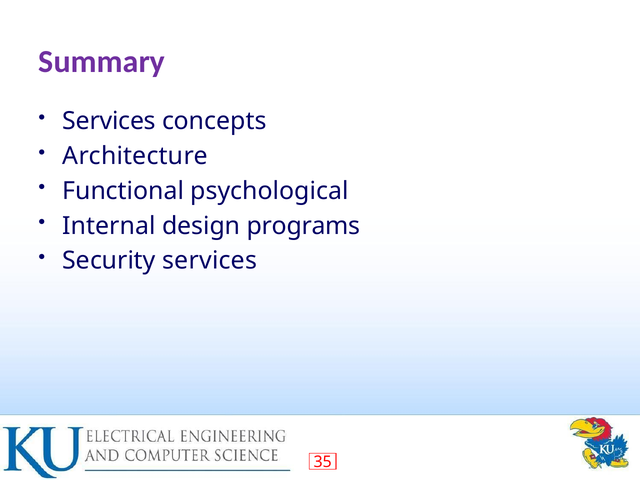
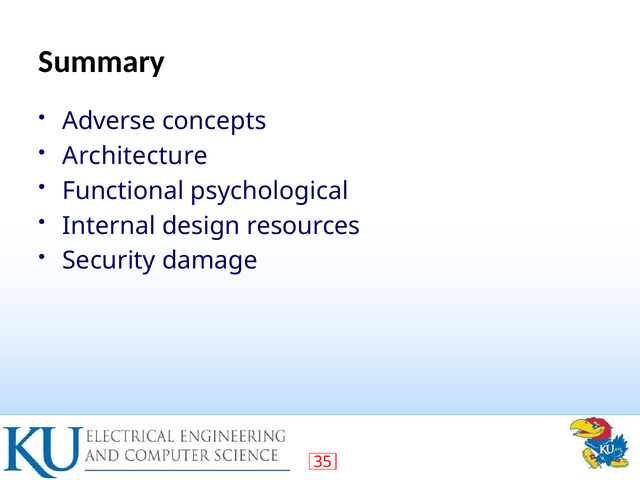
Summary colour: purple -> black (102, 61)
Services: Services -> Adverse (109, 121)
programs: programs -> resources (303, 226)
Security services: services -> damage (210, 261)
